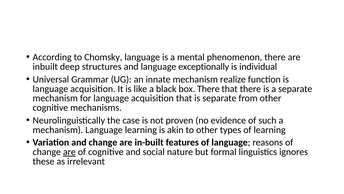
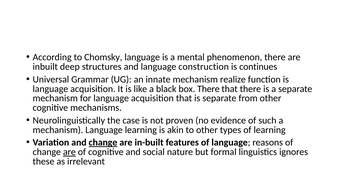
exceptionally: exceptionally -> construction (204, 67)
individual: individual -> continues (258, 67)
change underline: none -> present (103, 142)
